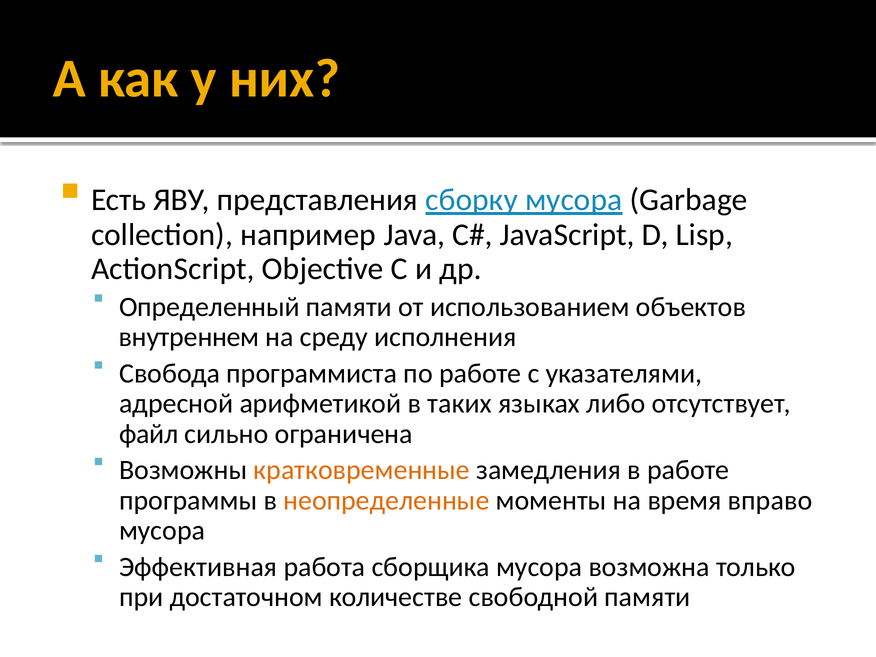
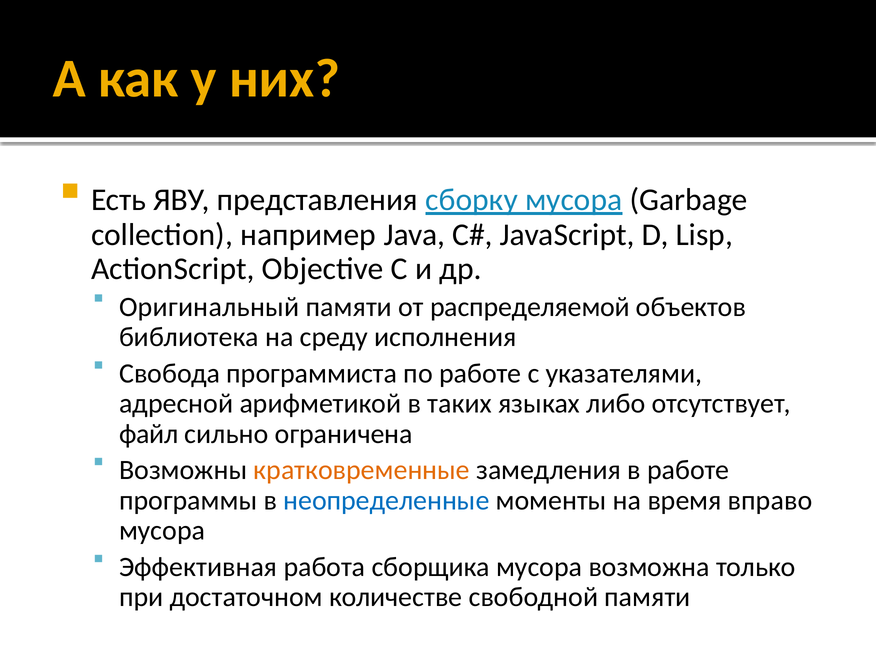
Определенный: Определенный -> Оригинальный (209, 307)
использованием: использованием -> распределяемой (530, 307)
внутреннем: внутреннем -> библиотека (189, 337)
неопределенные colour: orange -> blue (386, 500)
